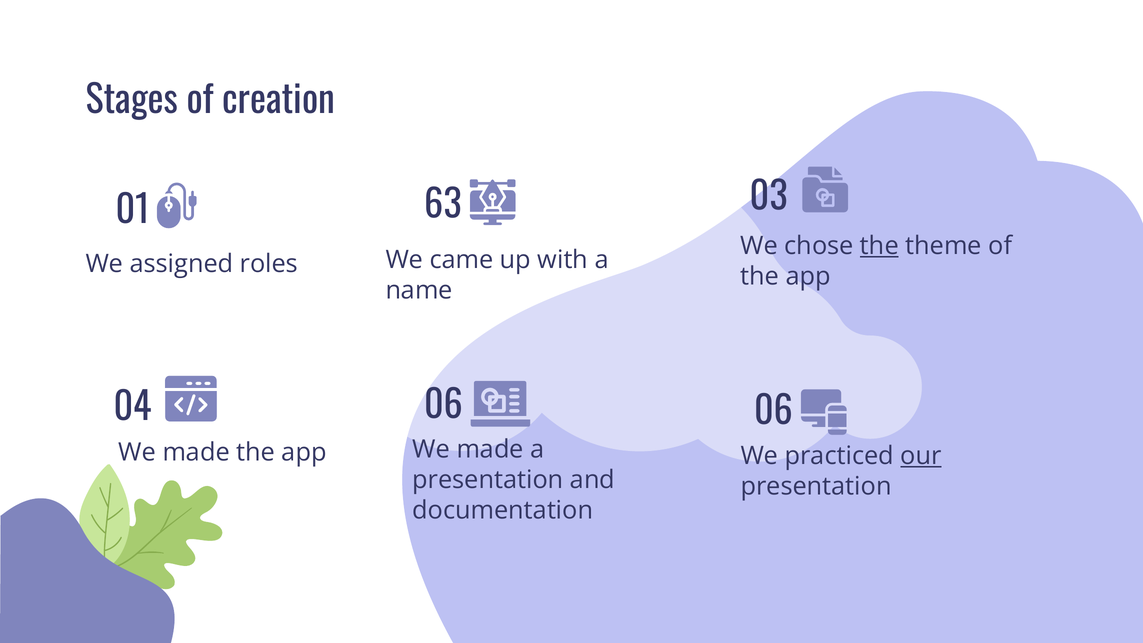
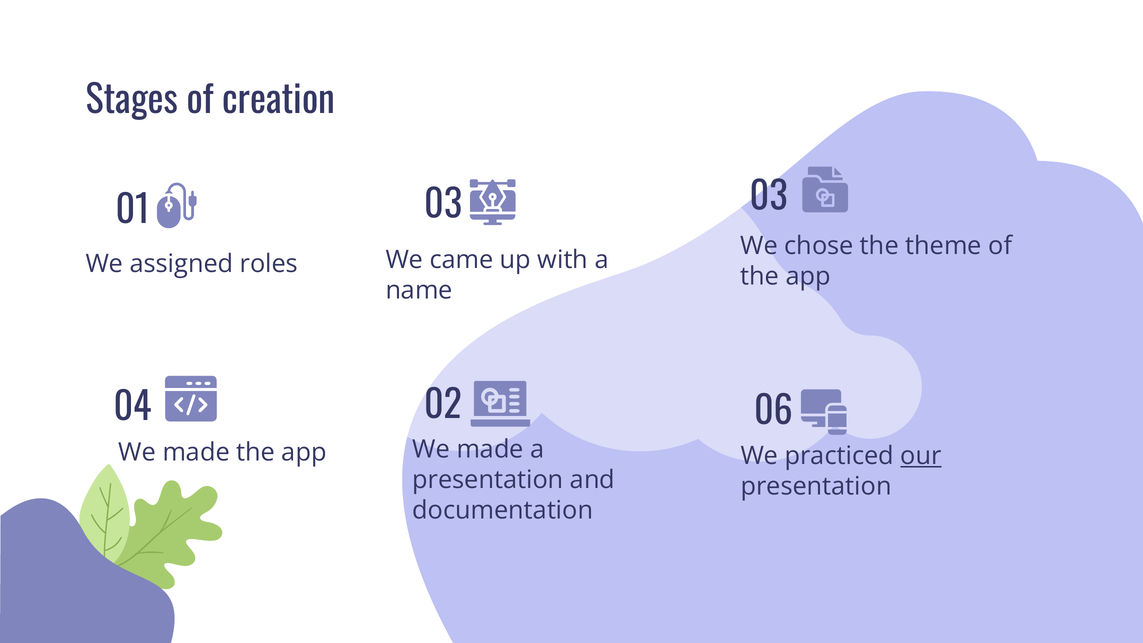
01 63: 63 -> 03 (443, 205)
the underline: present -> none (879, 246)
04 06: 06 -> 02 (443, 406)
